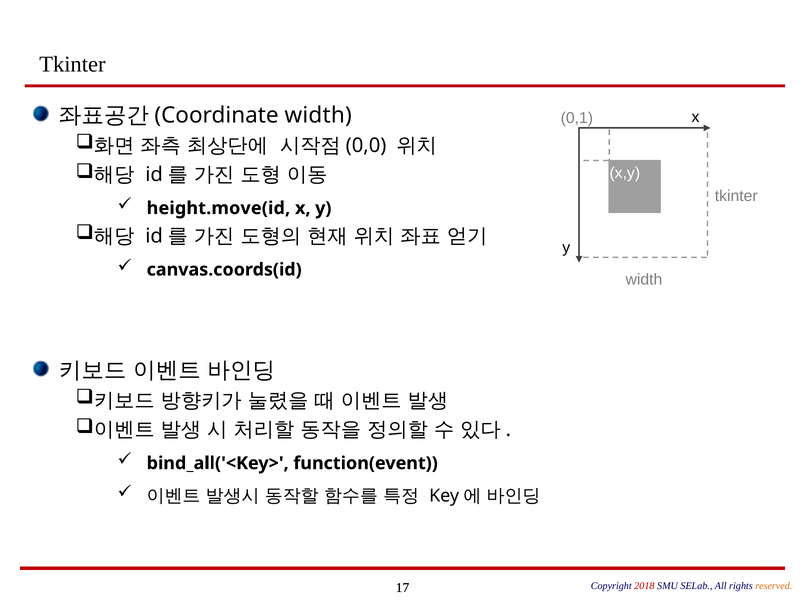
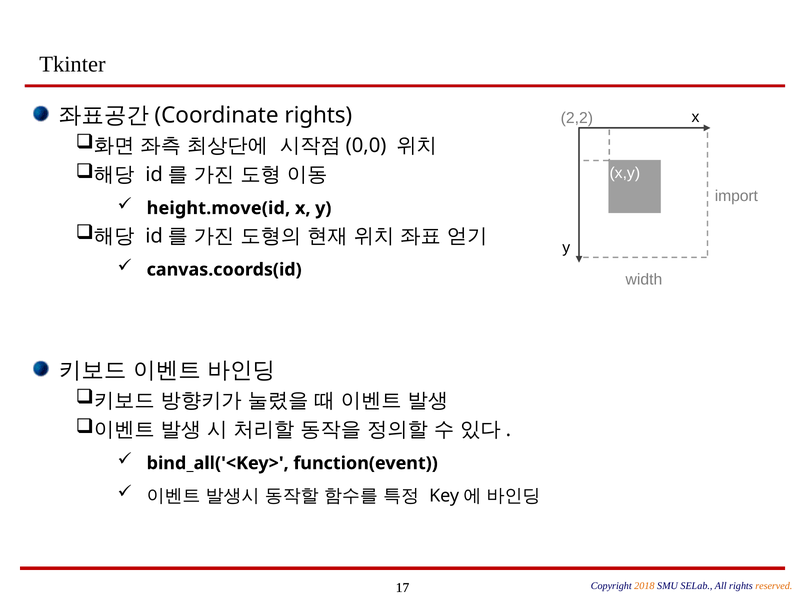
width: width -> rights (318, 115)
0,1: 0,1 -> 2,2 (577, 118)
tkinter: tkinter -> import (736, 196)
2018 colour: red -> orange (644, 587)
